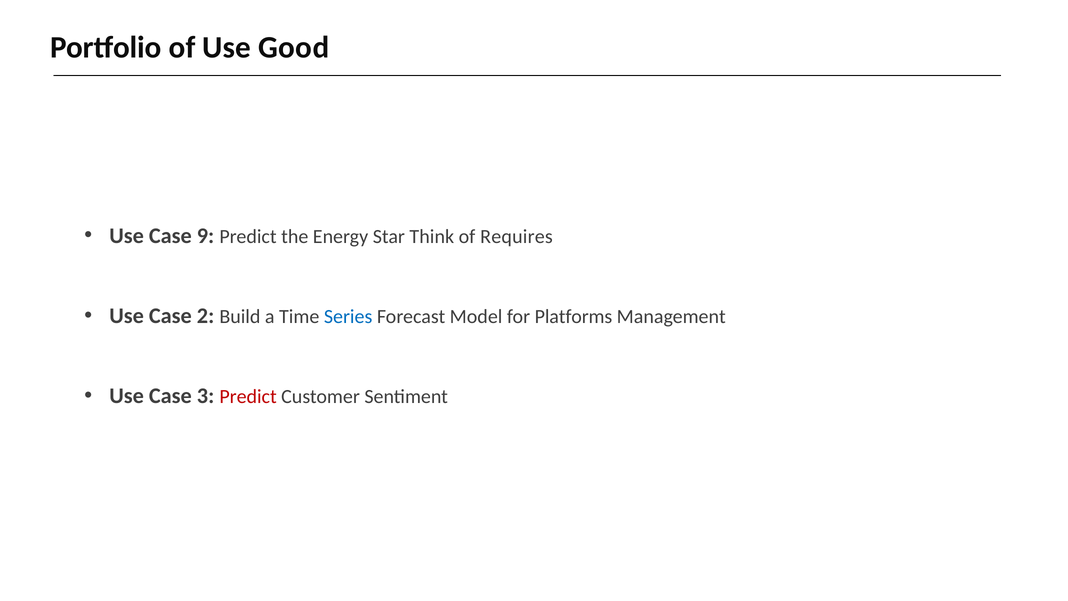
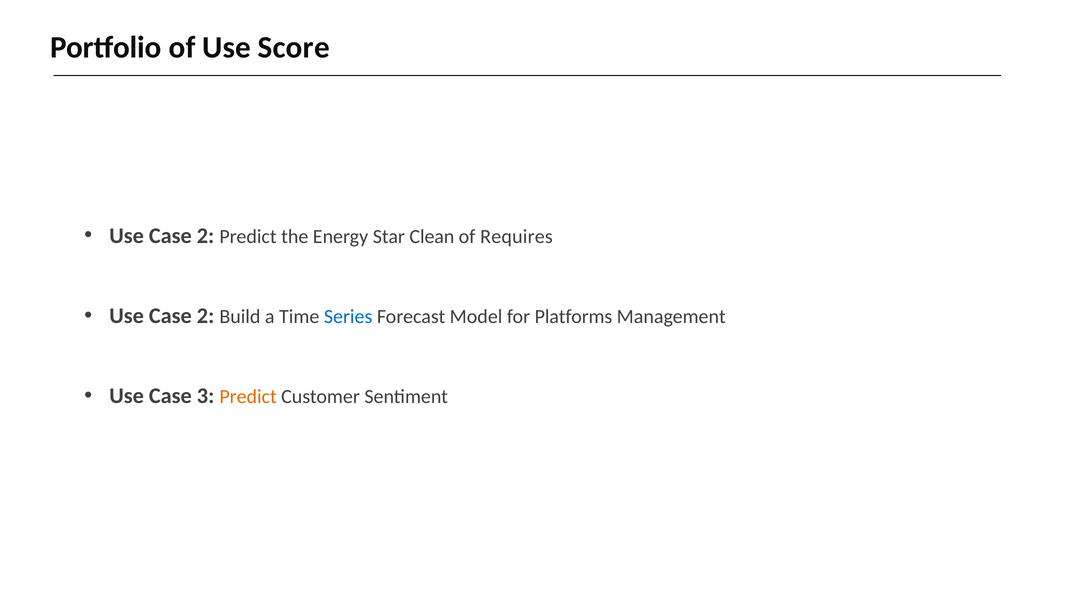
Good: Good -> Score (294, 47)
9: 9 -> 2 (206, 236)
Think: Think -> Clean (432, 236)
Predict colour: red -> orange (248, 397)
